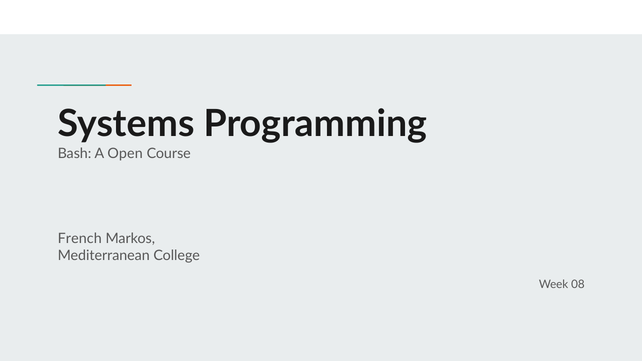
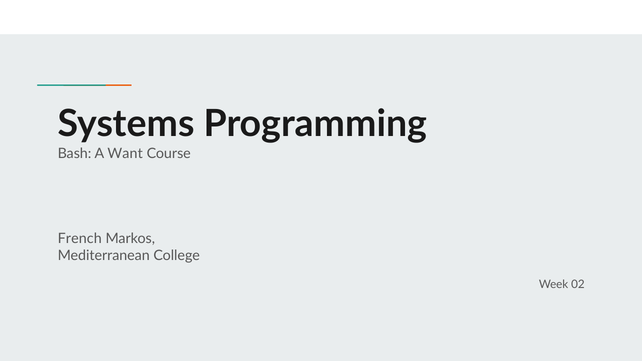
Open: Open -> Want (125, 154)
08: 08 -> 02 (578, 284)
